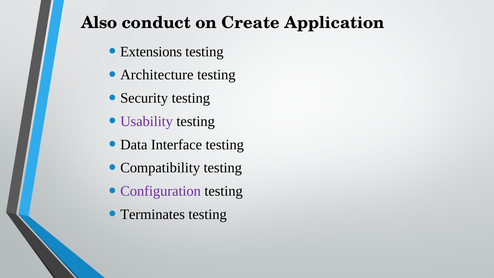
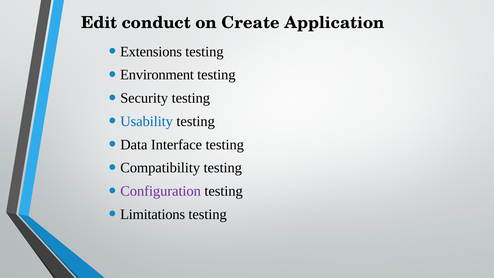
Also: Also -> Edit (99, 23)
Architecture: Architecture -> Environment (157, 75)
Usability colour: purple -> blue (147, 121)
Terminates: Terminates -> Limitations (153, 214)
